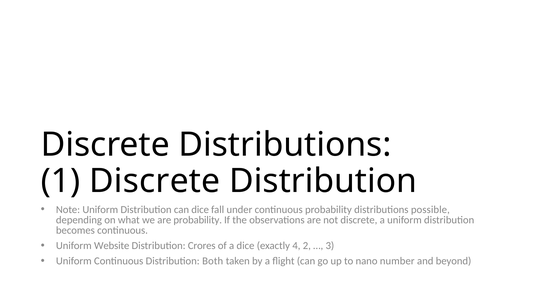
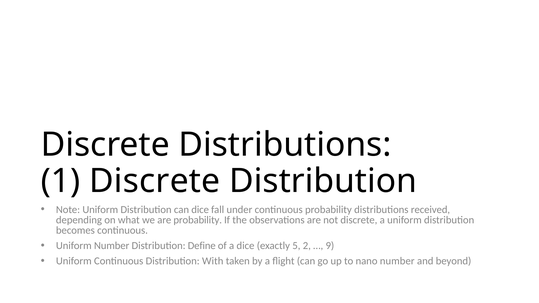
possible: possible -> received (430, 210)
Uniform Website: Website -> Number (112, 246)
Crores: Crores -> Define (202, 246)
4: 4 -> 5 (296, 246)
3: 3 -> 9 (330, 246)
Both: Both -> With (213, 261)
